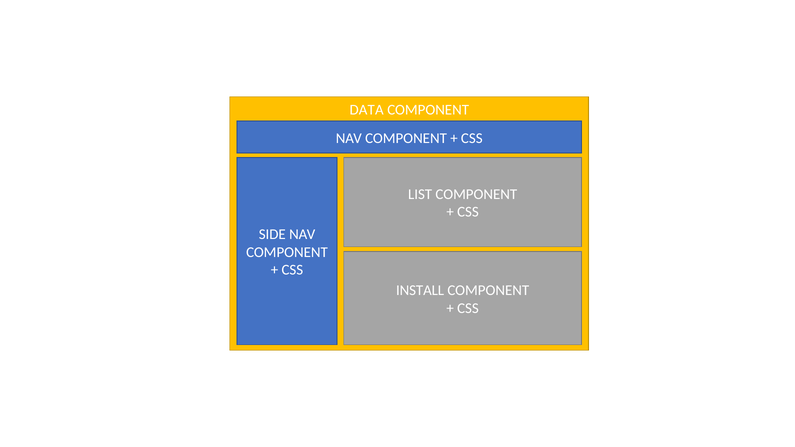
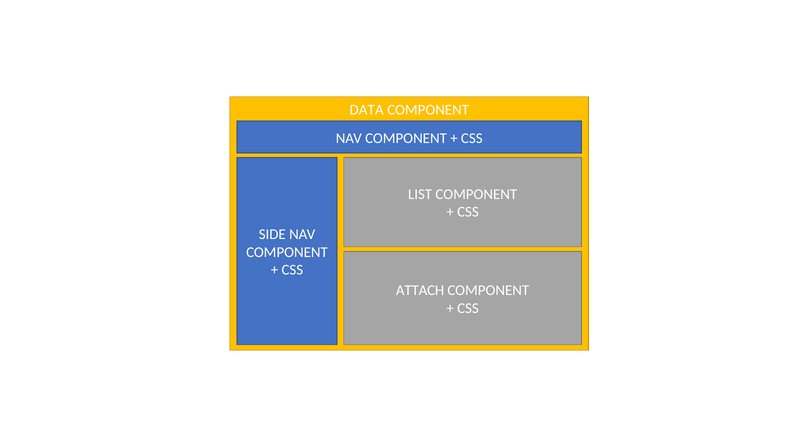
INSTALL: INSTALL -> ATTACH (420, 290)
